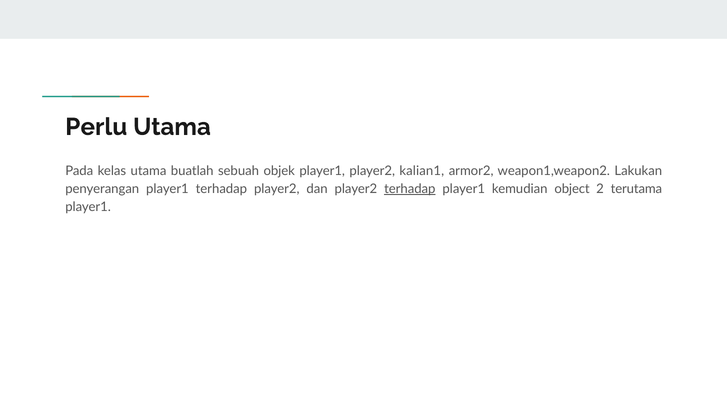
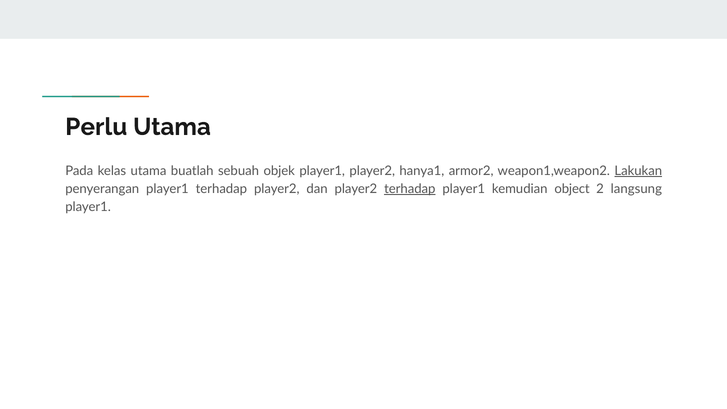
kalian1: kalian1 -> hanya1 (422, 171)
Lakukan underline: none -> present (638, 171)
terutama: terutama -> langsung (636, 189)
